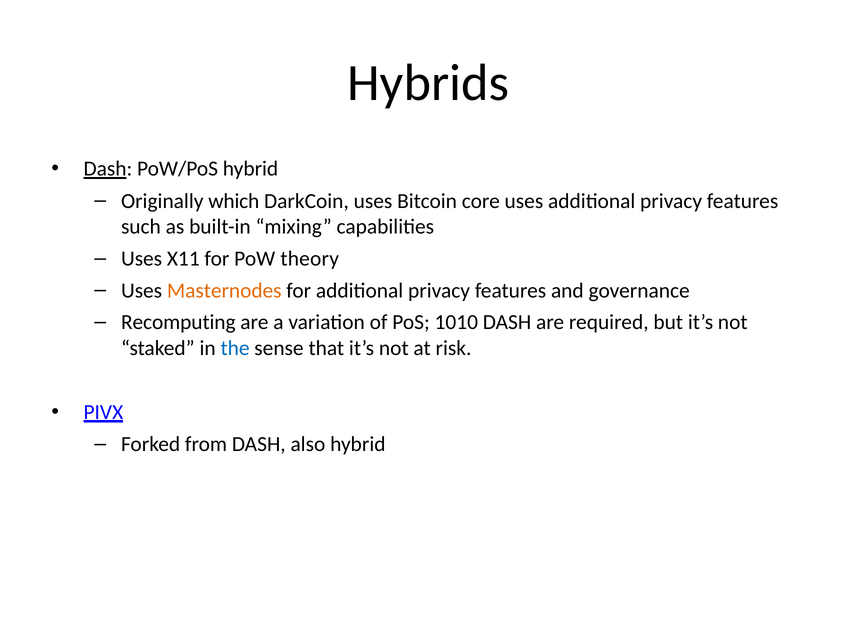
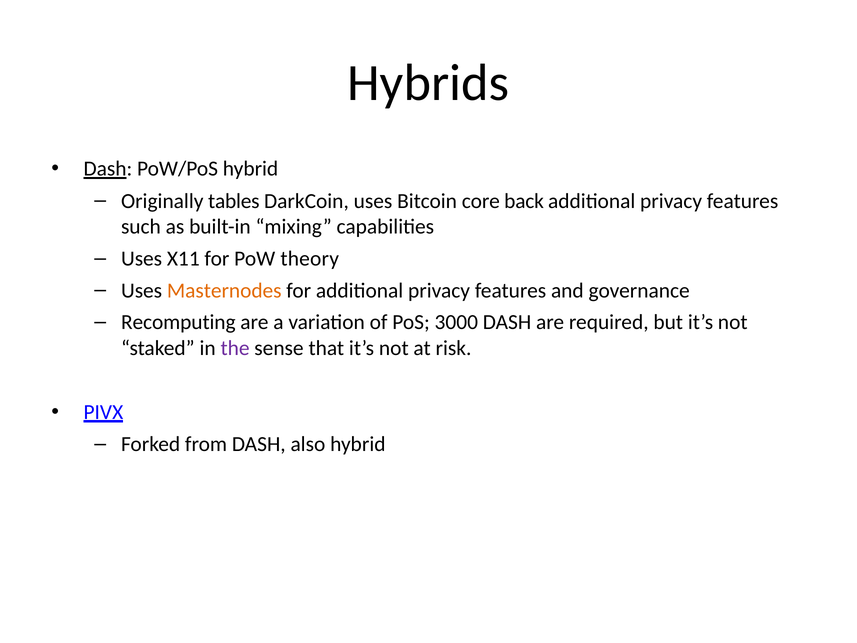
which: which -> tables (234, 201)
core uses: uses -> back (524, 201)
1010: 1010 -> 3000 (456, 322)
the colour: blue -> purple (235, 348)
